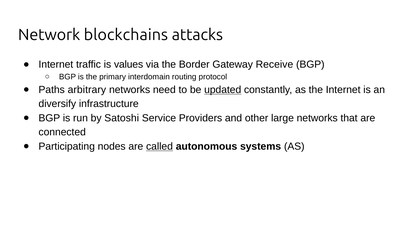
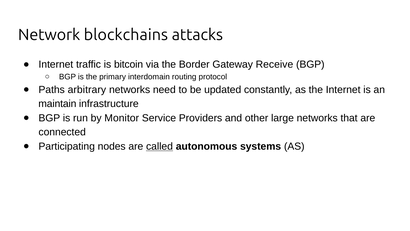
values: values -> bitcoin (129, 64)
updated underline: present -> none (223, 90)
diversify: diversify -> maintain (57, 104)
Satoshi: Satoshi -> Monitor (122, 118)
